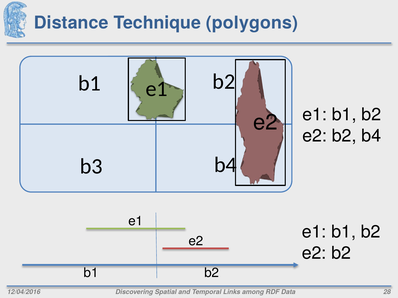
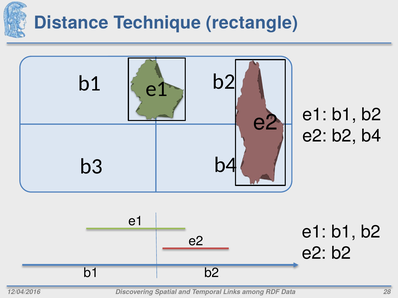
polygons: polygons -> rectangle (252, 23)
